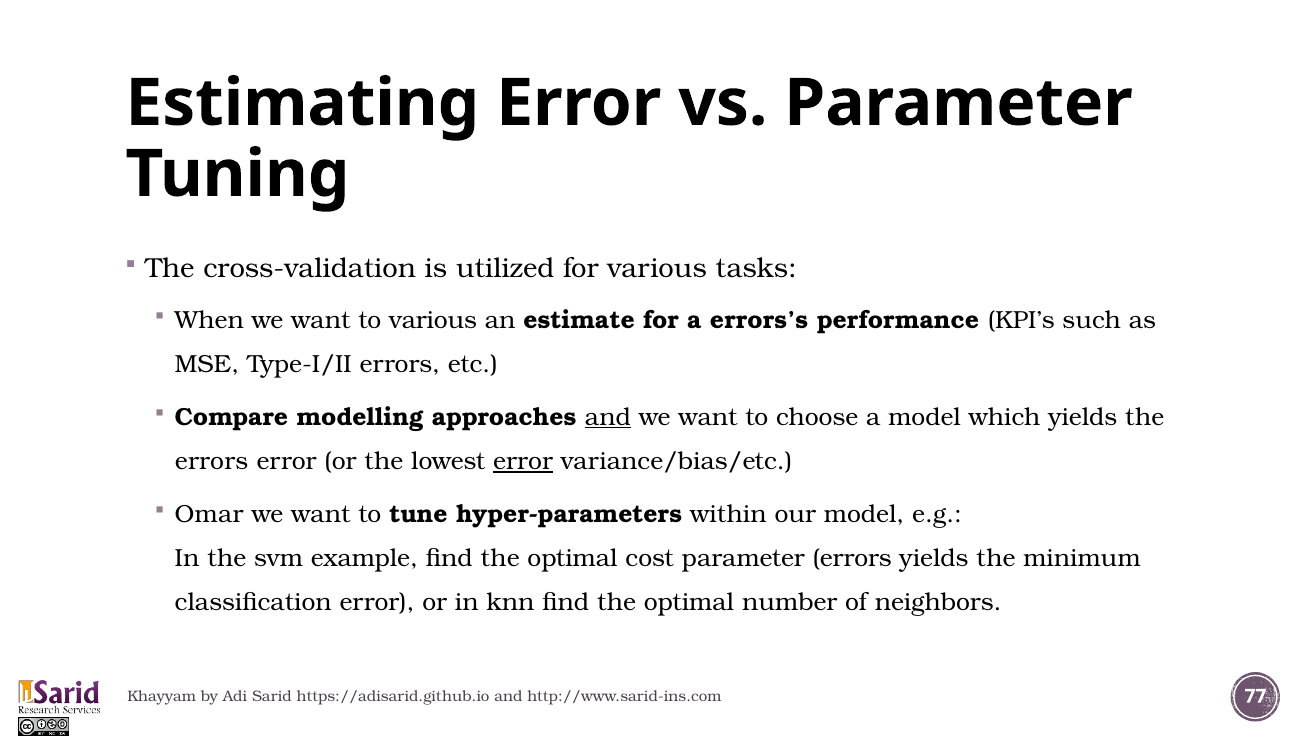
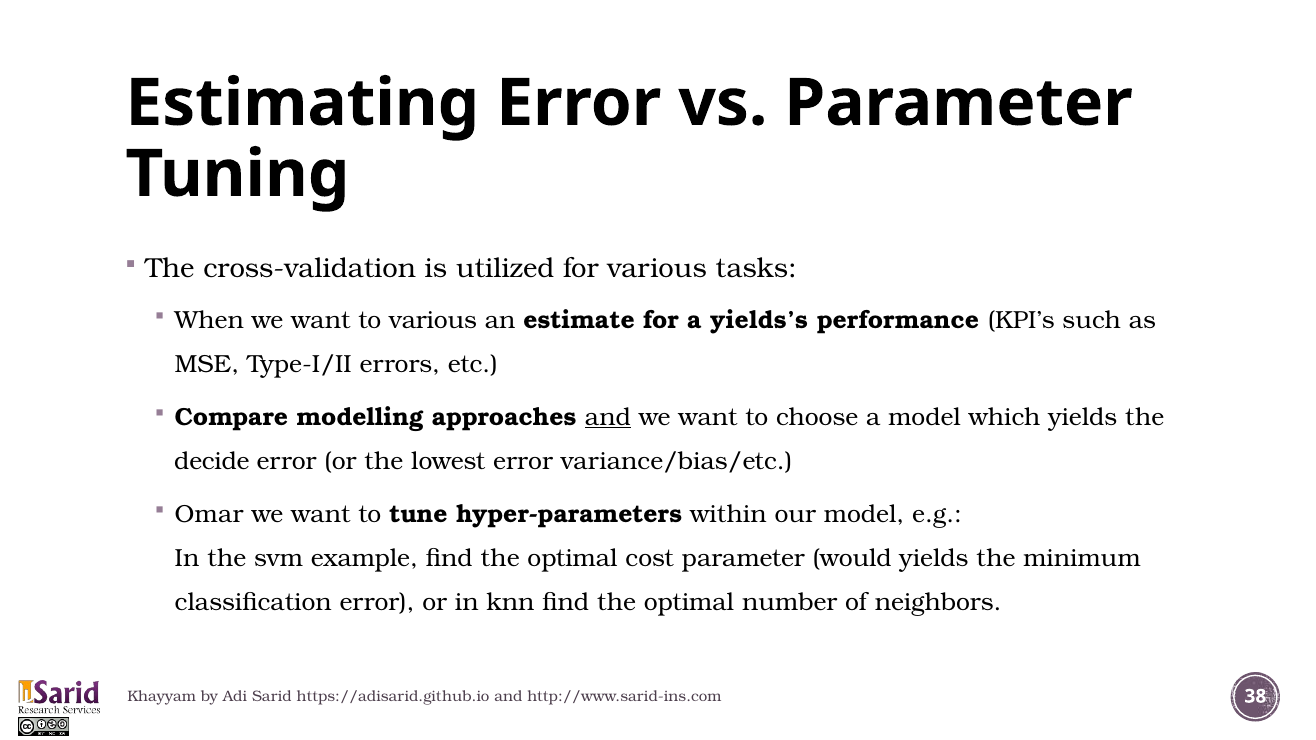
errors’s: errors’s -> yields’s (759, 320)
errors: errors -> decide (212, 462)
error underline: present -> none (523, 462)
parameter errors: errors -> would (852, 559)
77: 77 -> 38 (1255, 697)
